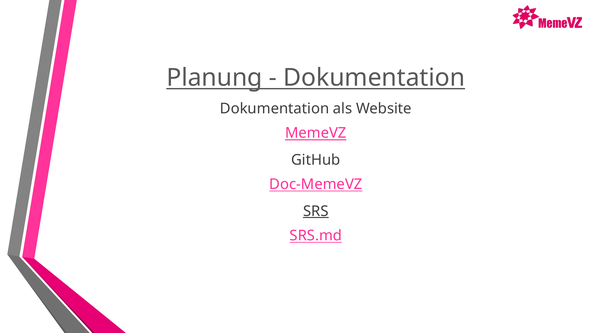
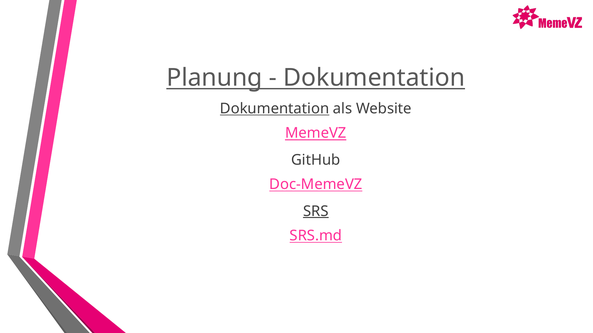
Dokumentation underline: none -> present (275, 109)
